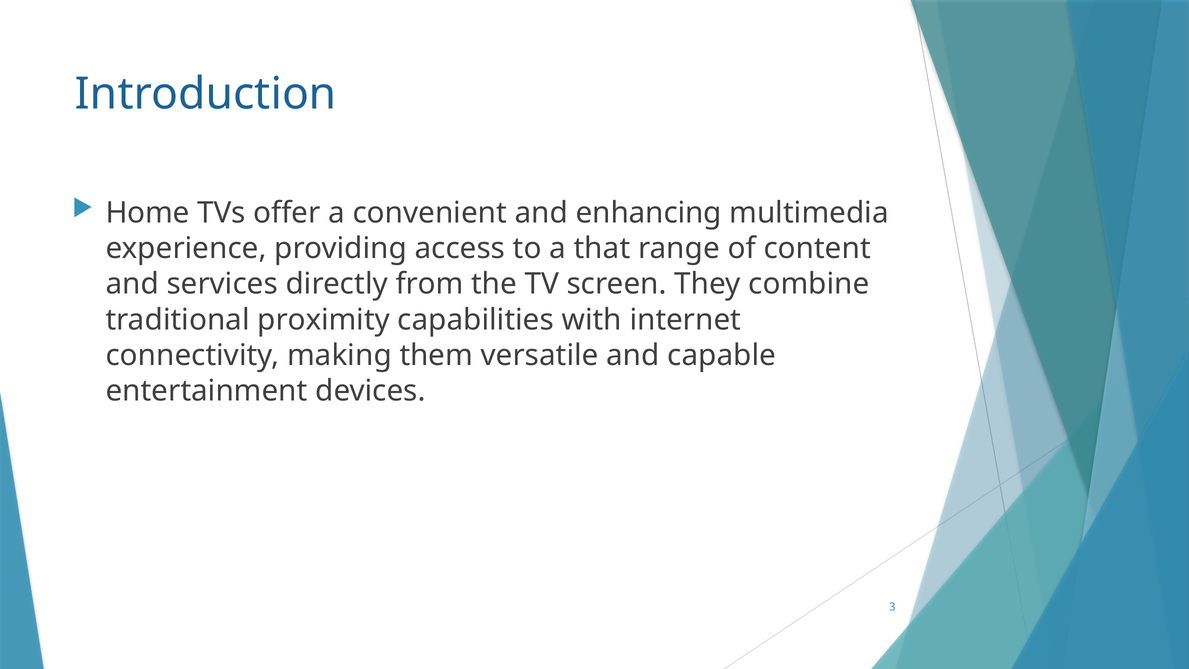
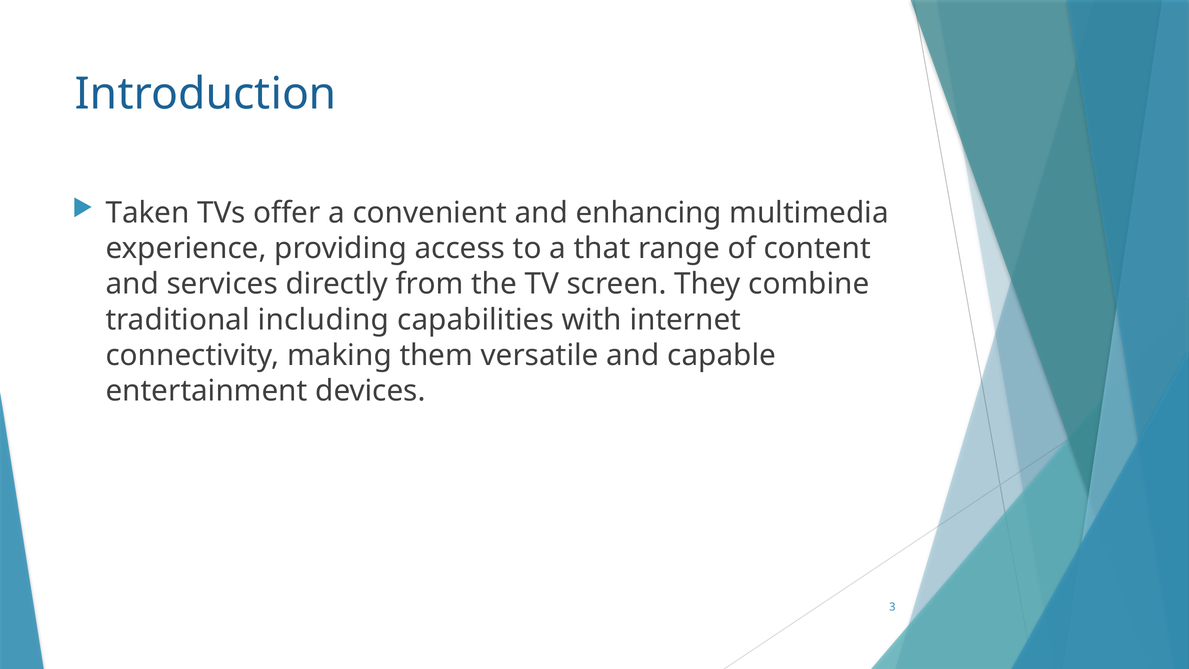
Home: Home -> Taken (148, 213)
proximity: proximity -> including (323, 320)
